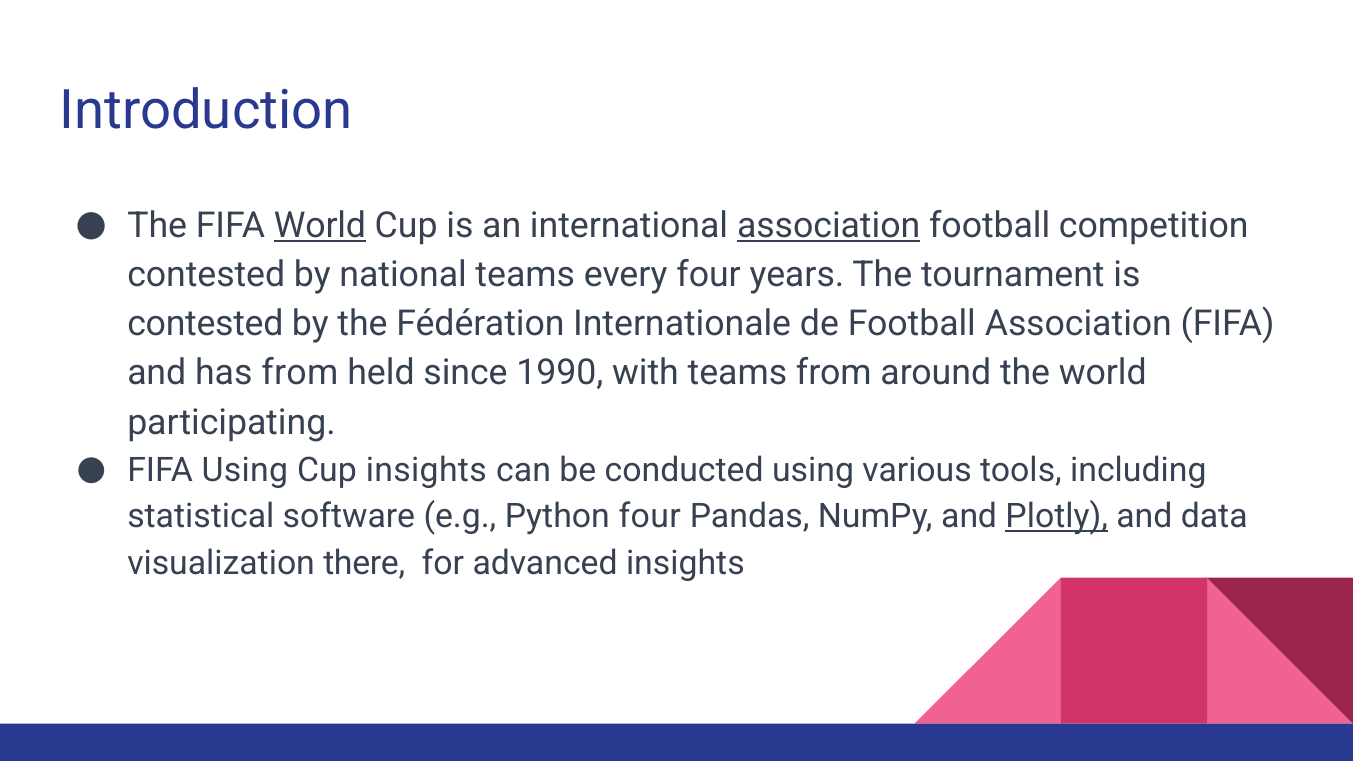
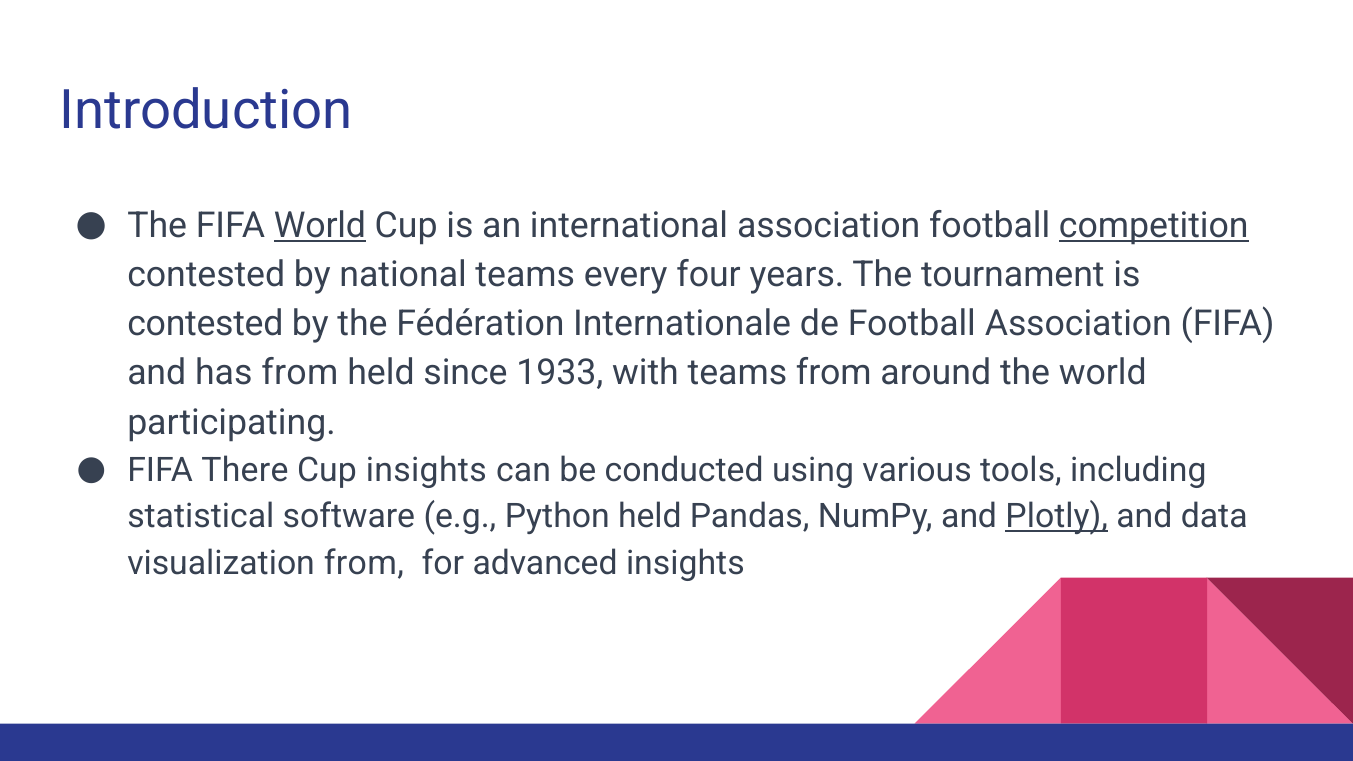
association underline: present -> none (829, 226)
competition underline: none -> present (1154, 226)
1990: 1990 -> 1933 (560, 373)
FIFA Using: Using -> There (245, 470)
Python four: four -> held (650, 517)
visualization there: there -> from (364, 563)
